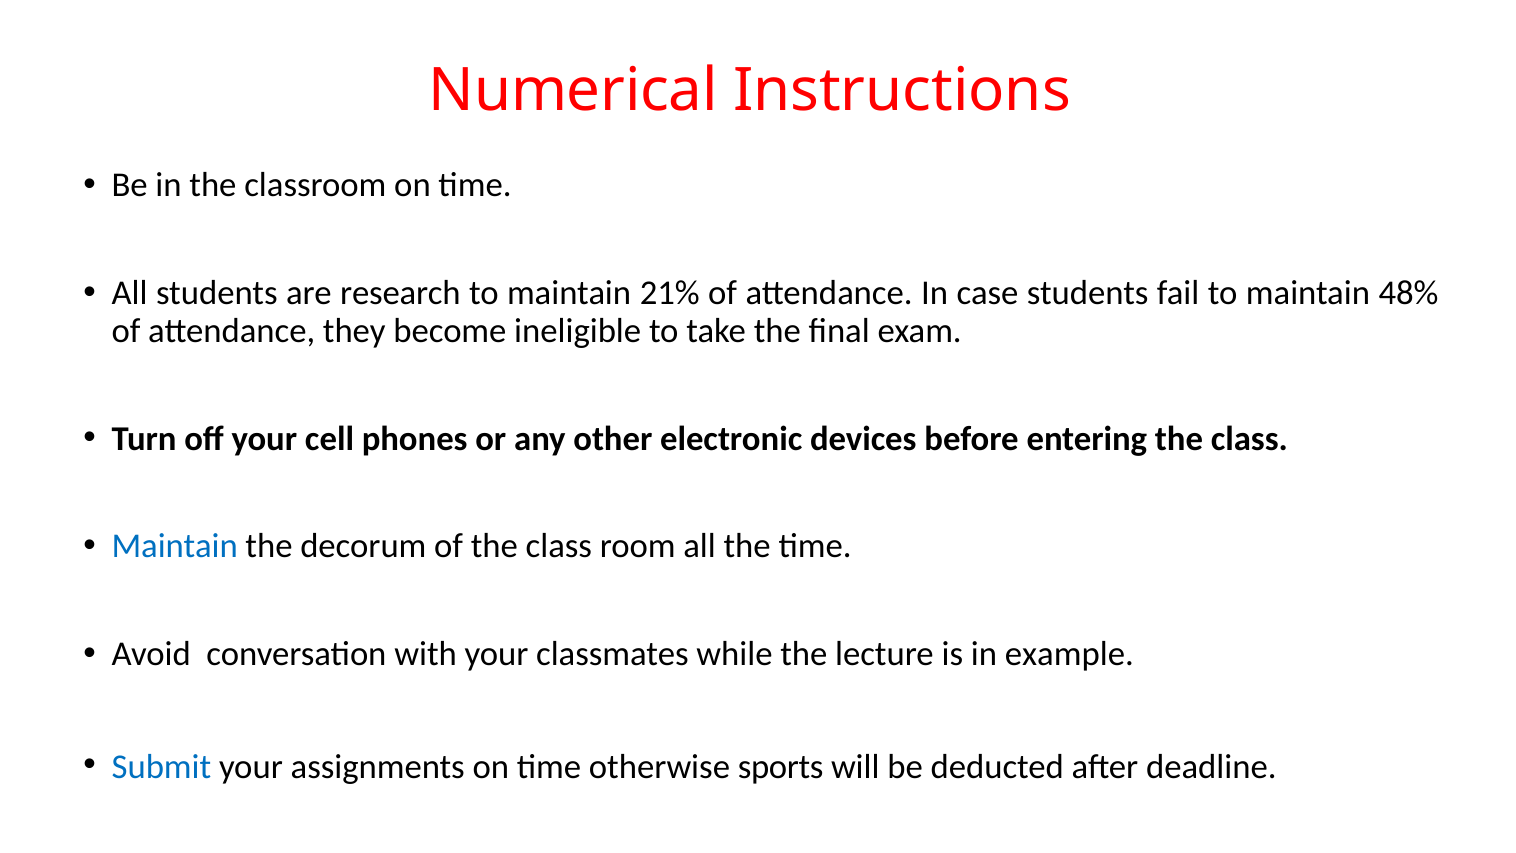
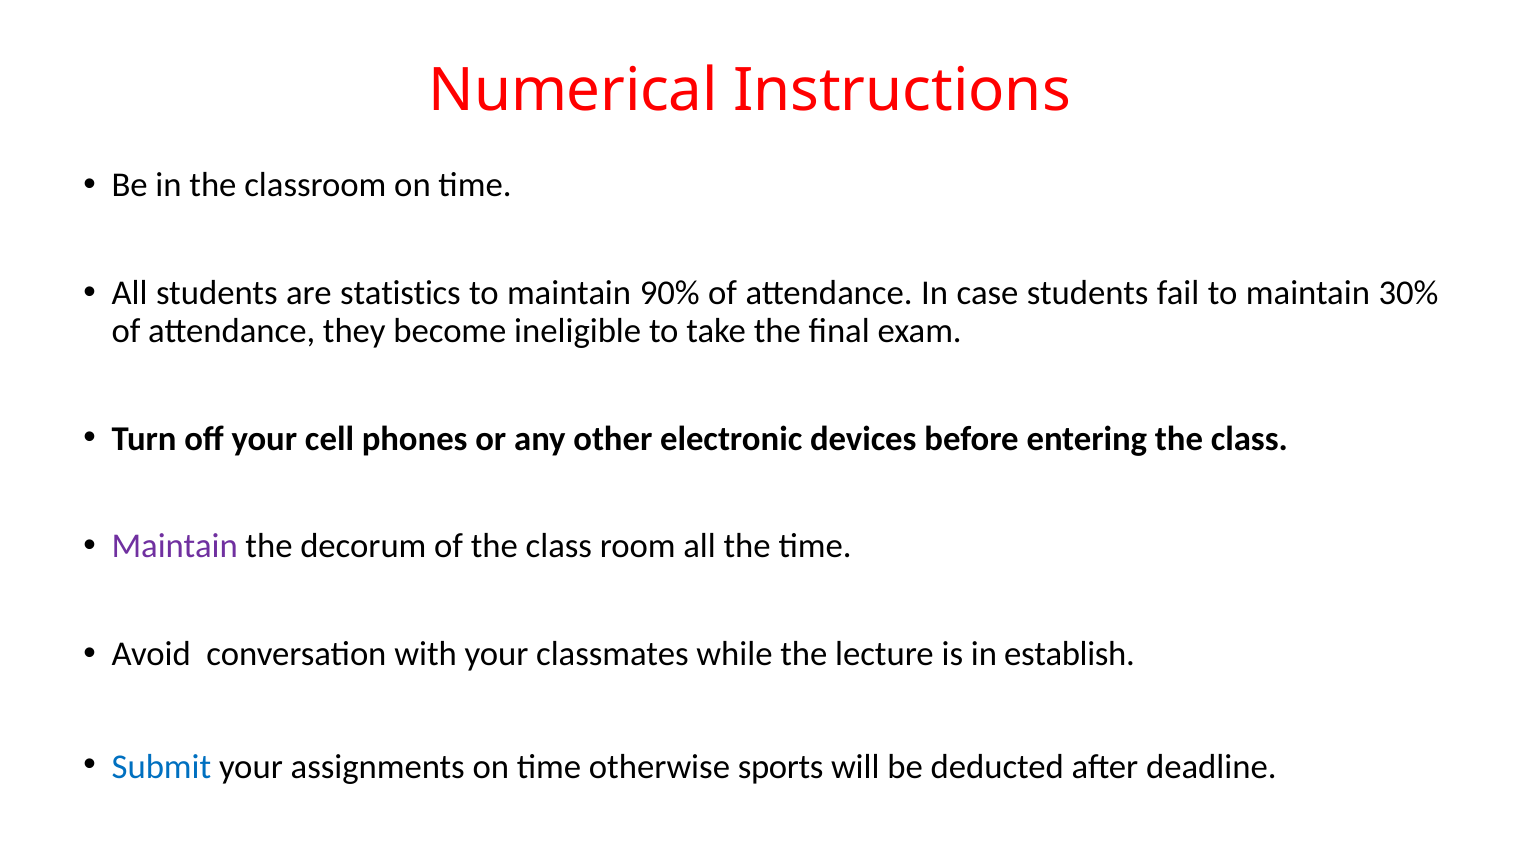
research: research -> statistics (400, 293)
21%: 21% -> 90% (670, 293)
48%: 48% -> 30% (1409, 293)
Maintain colour: blue -> purple (175, 546)
example: example -> establish (1069, 654)
